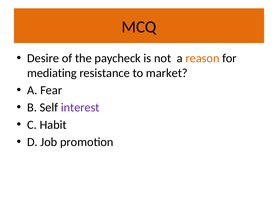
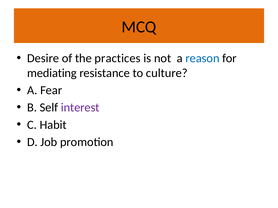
paycheck: paycheck -> practices (118, 58)
reason colour: orange -> blue (202, 58)
market: market -> culture (167, 73)
